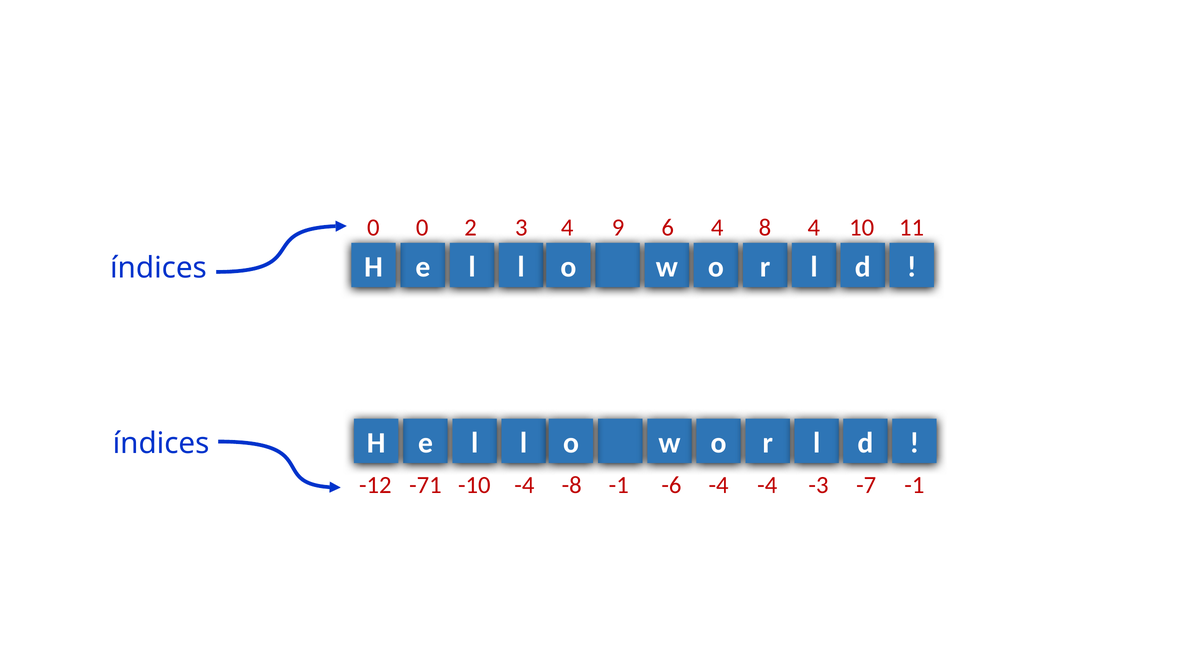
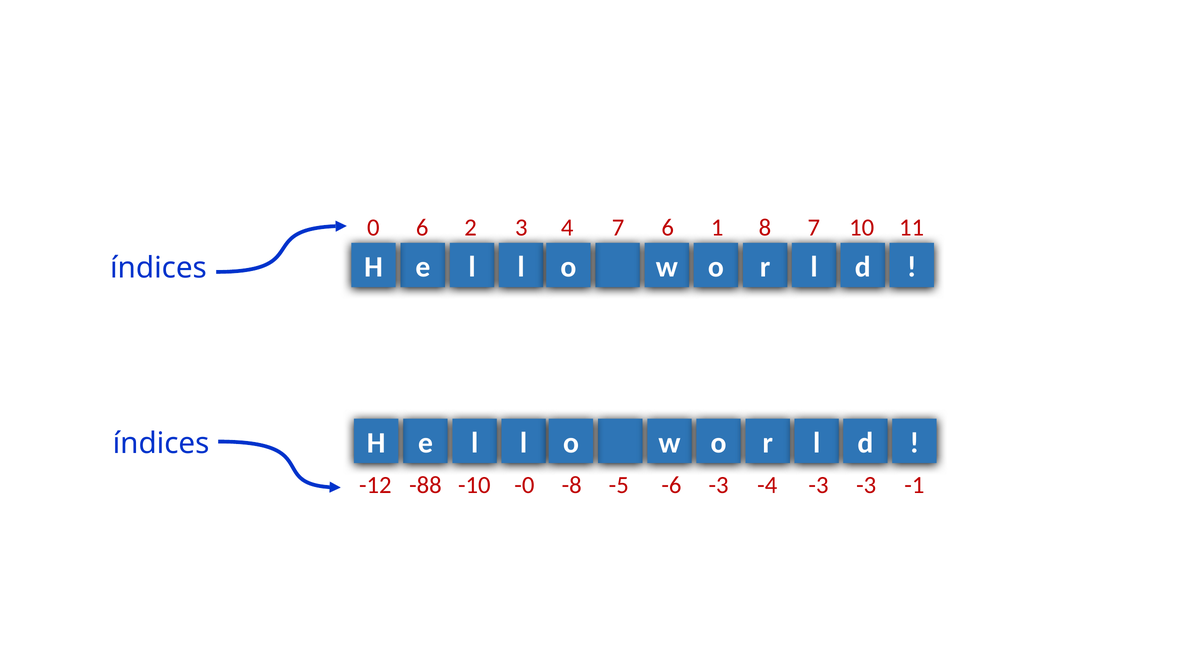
0 0: 0 -> 6 (422, 227)
4 9: 9 -> 7 (618, 227)
6 4: 4 -> 1 (717, 227)
8 4: 4 -> 7 (814, 227)
-71: -71 -> -88 (425, 485)
-10 -4: -4 -> -0 (524, 485)
-8 -1: -1 -> -5 (619, 485)
-6 -4: -4 -> -3 (719, 485)
-7: -7 -> -3 (866, 485)
